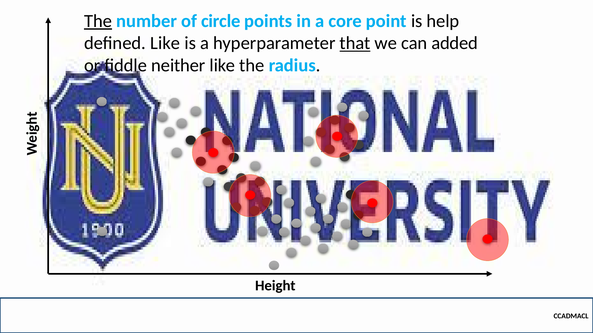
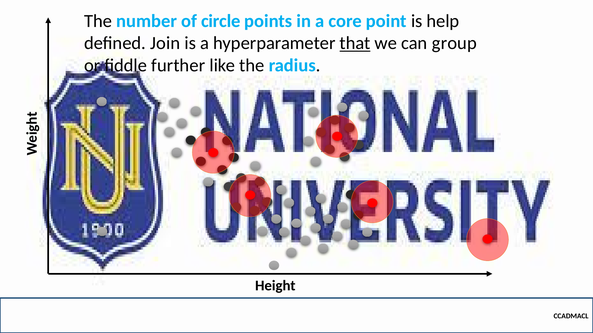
The underline: present -> none (98, 21)
defined Like: Like -> Join (165, 43)
added: added -> group (454, 43)
neither: neither -> further (178, 66)
